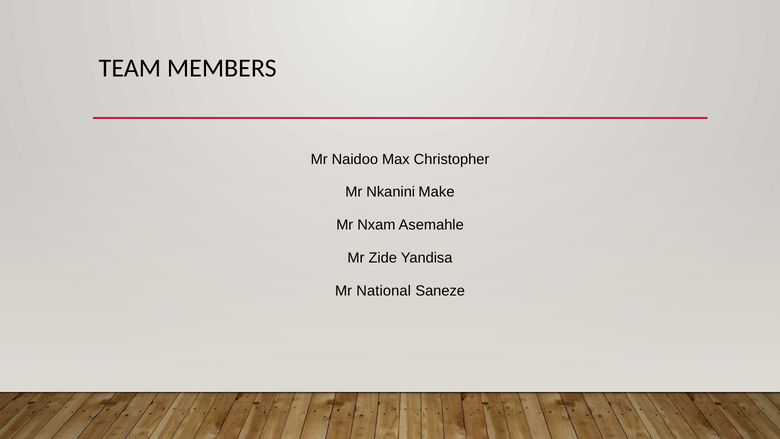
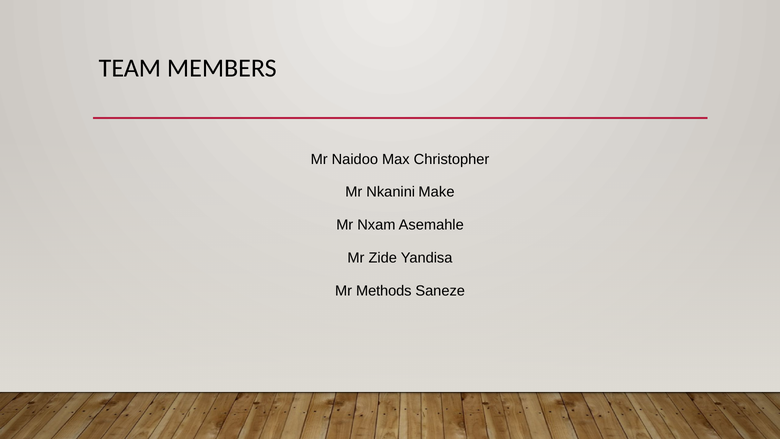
National: National -> Methods (384, 291)
